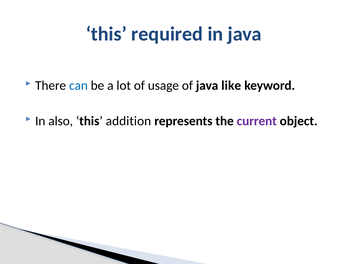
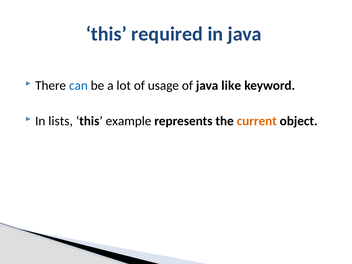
also: also -> lists (61, 121)
addition: addition -> example (129, 121)
current colour: purple -> orange (257, 121)
